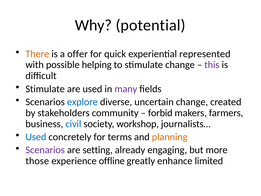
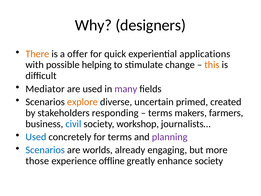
potential: potential -> designers (151, 25)
represented: represented -> applications (205, 54)
this colour: purple -> orange (212, 65)
Stimulate: Stimulate -> Mediator (45, 89)
explore colour: blue -> orange (82, 102)
uncertain change: change -> primed (192, 102)
community: community -> responding (115, 113)
forbid: forbid -> terms (160, 113)
planning colour: orange -> purple (170, 137)
Scenarios colour: purple -> blue (45, 150)
setting: setting -> worlds (98, 150)
enhance limited: limited -> society (209, 161)
